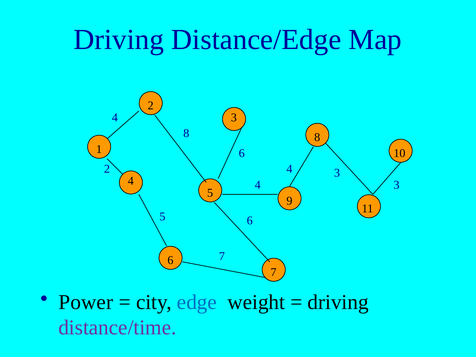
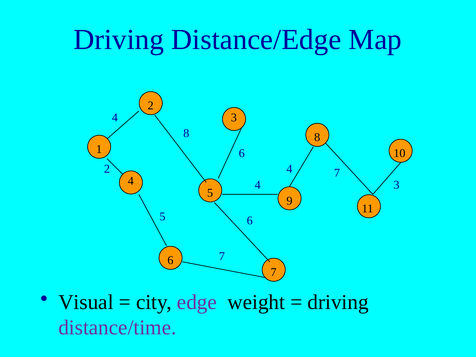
4 3: 3 -> 7 (337, 173)
Power: Power -> Visual (86, 302)
edge colour: blue -> purple (197, 302)
